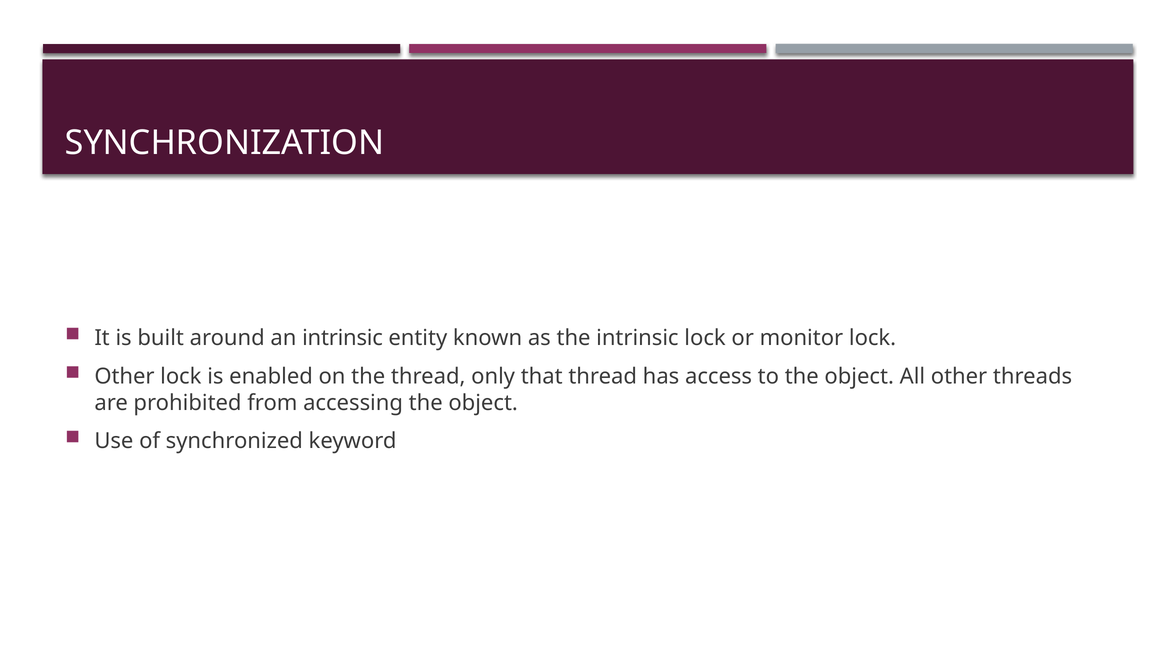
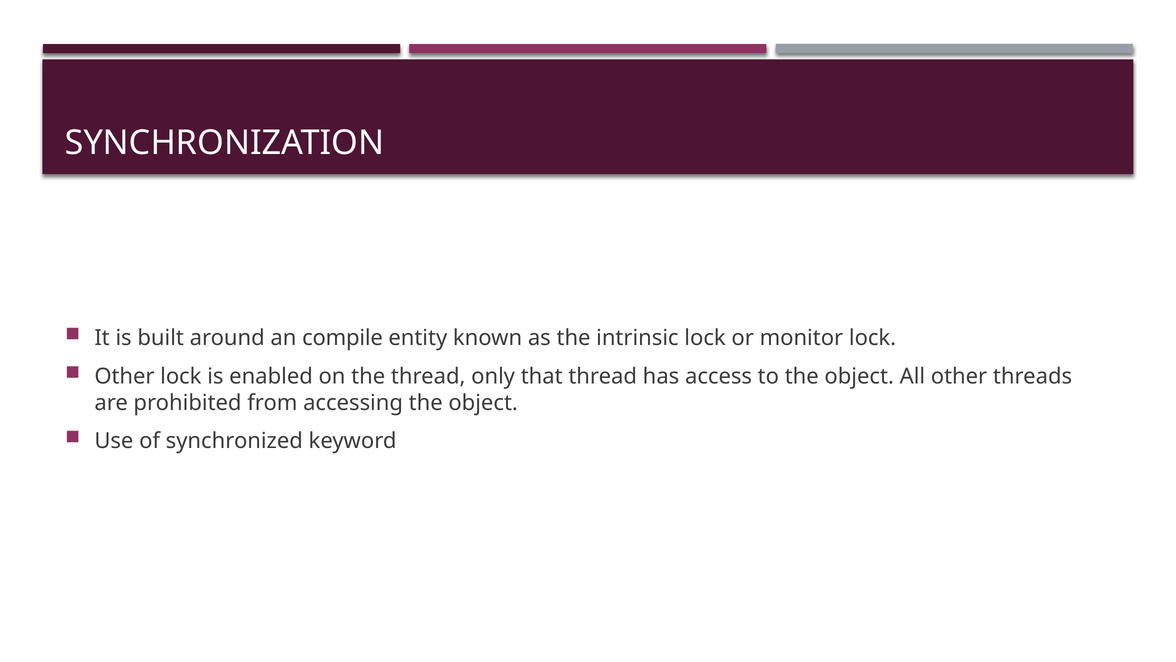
an intrinsic: intrinsic -> compile (343, 338)
